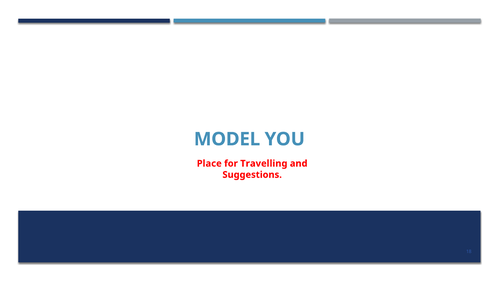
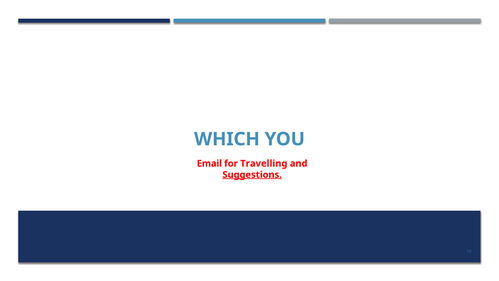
MODEL: MODEL -> WHICH (227, 139)
Place: Place -> Email (209, 163)
Suggestions underline: none -> present (252, 175)
